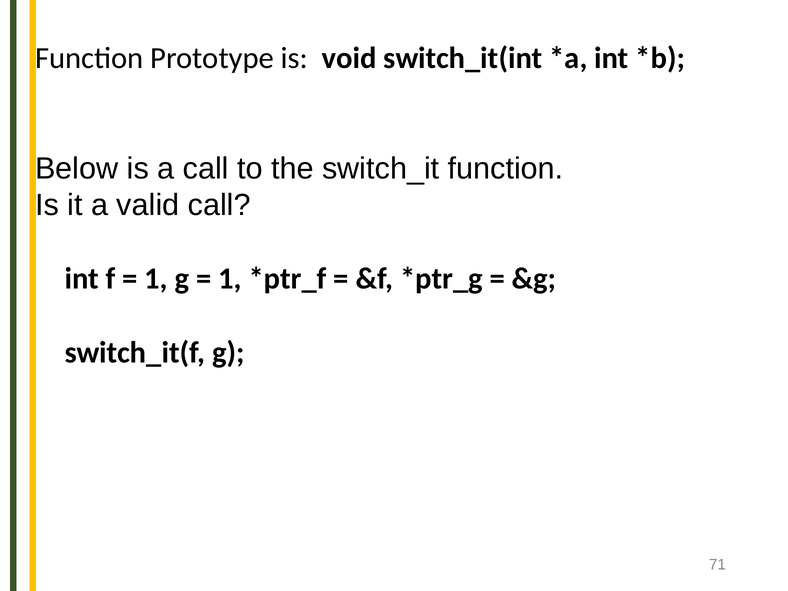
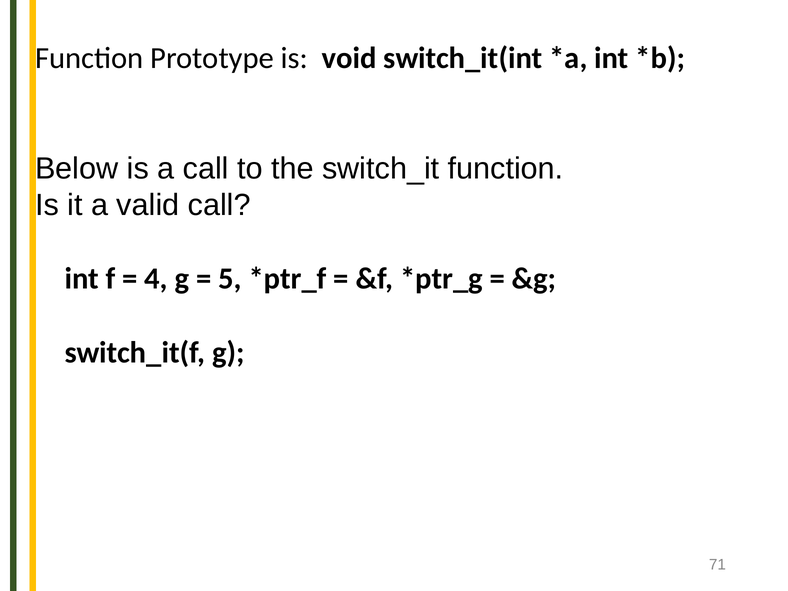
1: 1 -> 4 (156, 279)
1: 1 -> 5 (230, 279)
